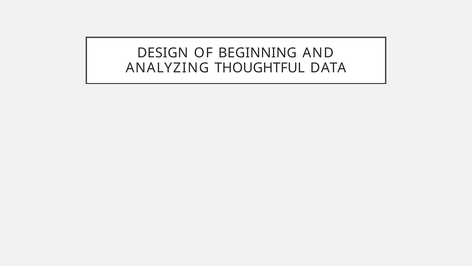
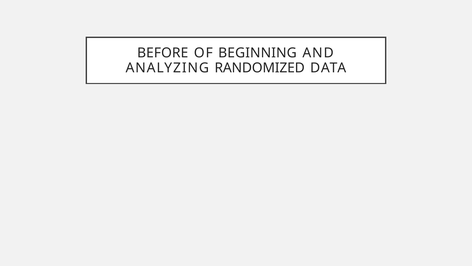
DESIGN: DESIGN -> BEFORE (163, 53)
THOUGHTFUL: THOUGHTFUL -> RANDOMIZED (260, 68)
